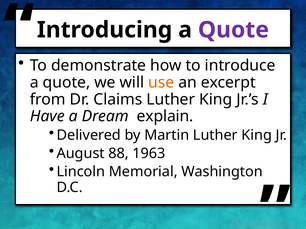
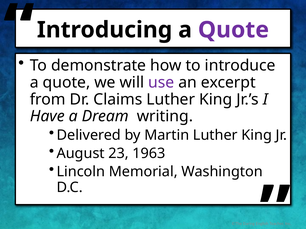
use colour: orange -> purple (161, 83)
explain: explain -> writing (165, 117)
88: 88 -> 23 (119, 154)
